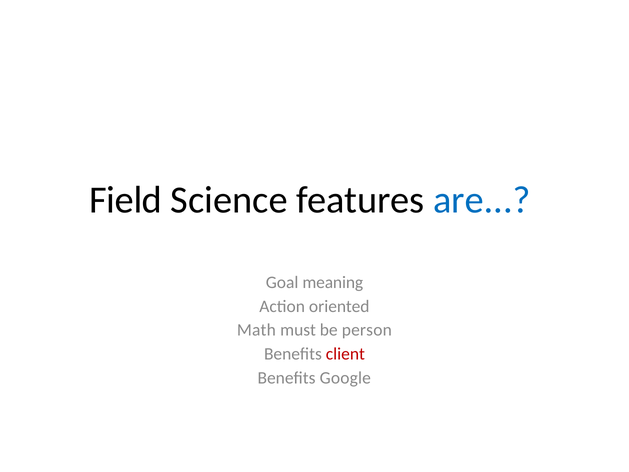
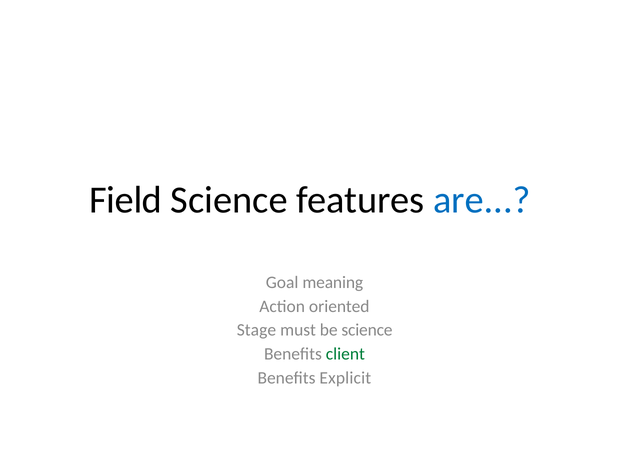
Math: Math -> Stage (256, 330)
be person: person -> science (367, 330)
client colour: red -> green (345, 354)
Google: Google -> Explicit (345, 378)
